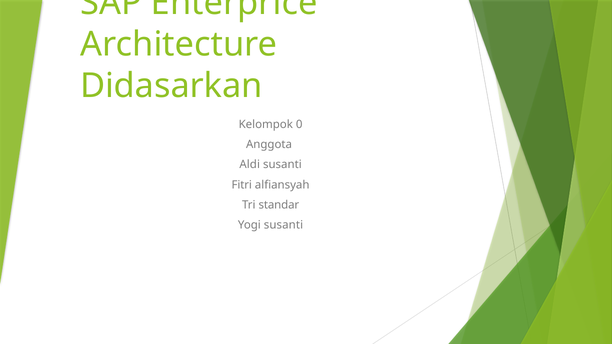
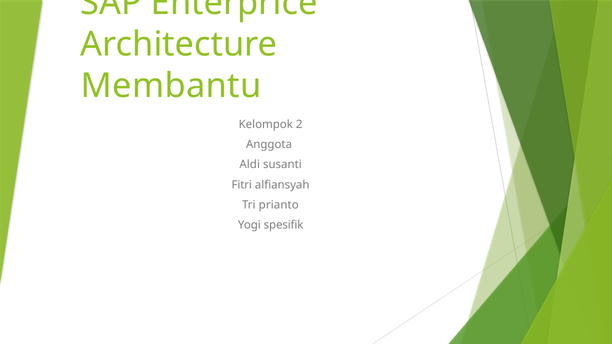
Didasarkan: Didasarkan -> Membantu (171, 86)
0: 0 -> 2 (299, 125)
standar: standar -> prianto (279, 205)
Yogi susanti: susanti -> spesifik (284, 225)
